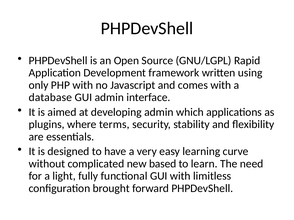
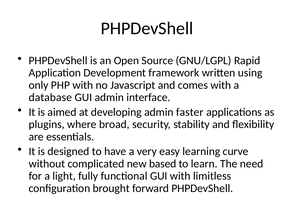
which: which -> faster (190, 112)
terms: terms -> broad (114, 125)
